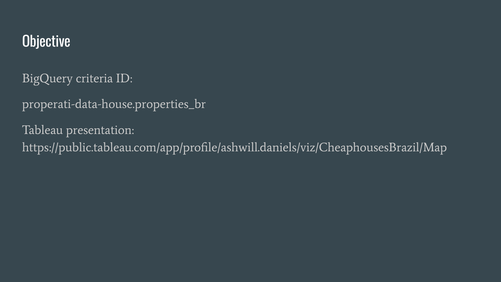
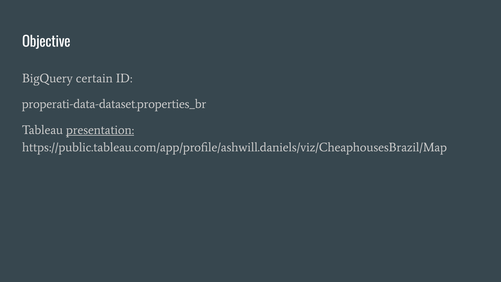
criteria: criteria -> certain (94, 78)
properati-data-house.properties_br: properati-data-house.properties_br -> properati-data-dataset.properties_br (114, 104)
presentation underline: none -> present (100, 130)
